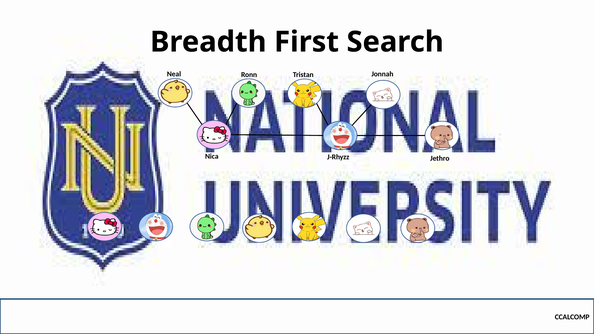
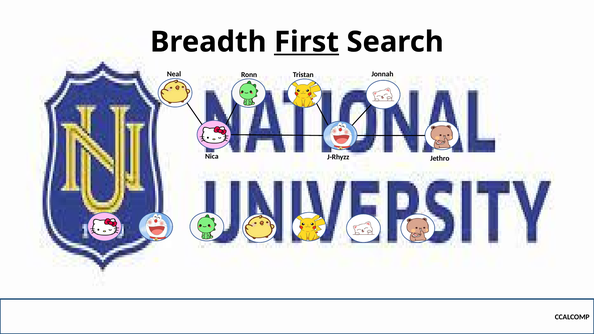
First underline: none -> present (307, 42)
